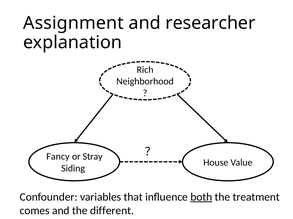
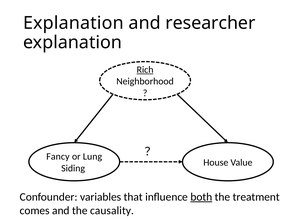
Assignment: Assignment -> Explanation (73, 23)
Rich underline: none -> present (145, 70)
Stray: Stray -> Lung (92, 157)
different: different -> causality (112, 211)
